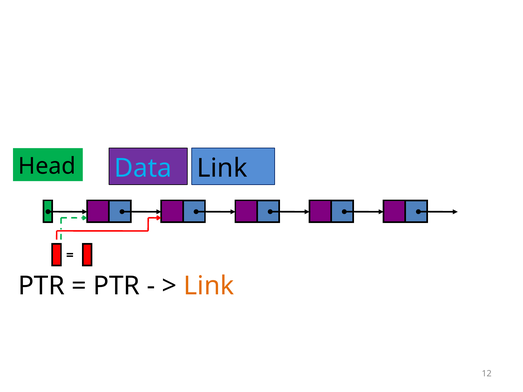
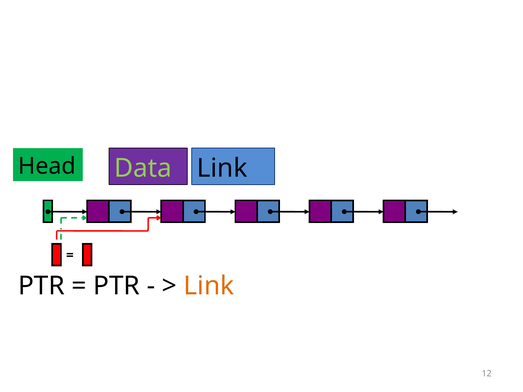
Data colour: light blue -> light green (143, 168)
